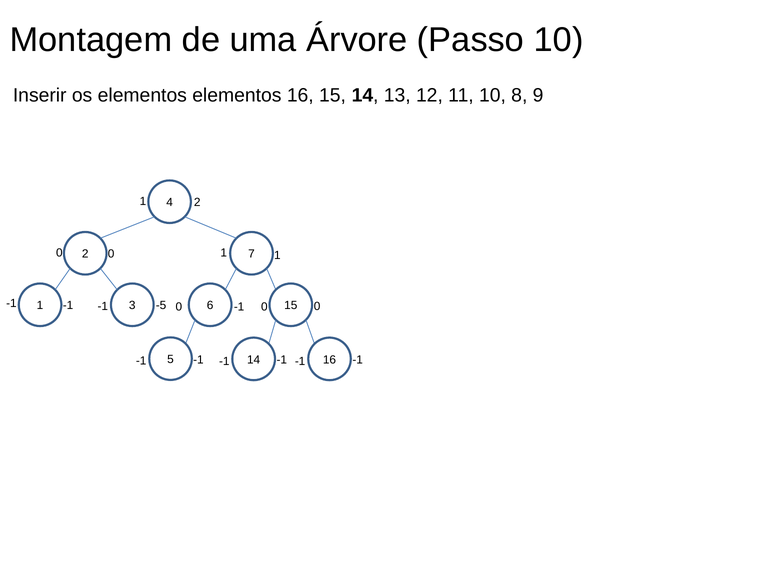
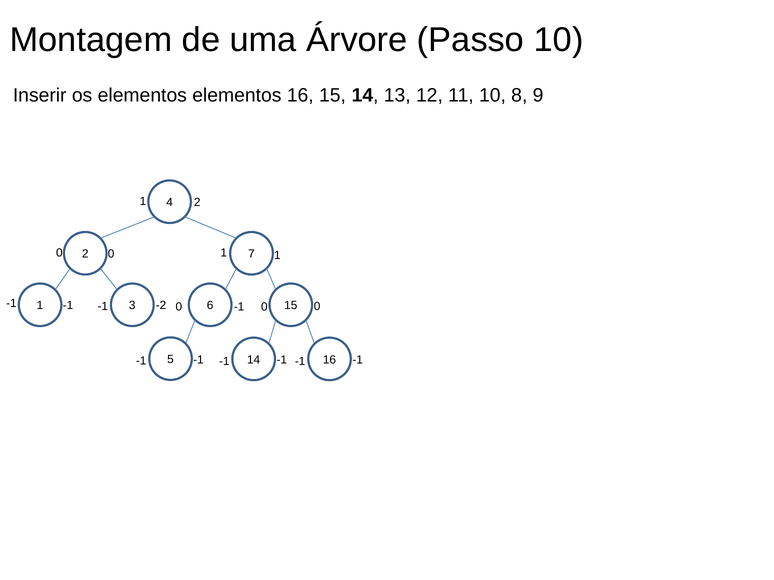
-5: -5 -> -2 (161, 306)
